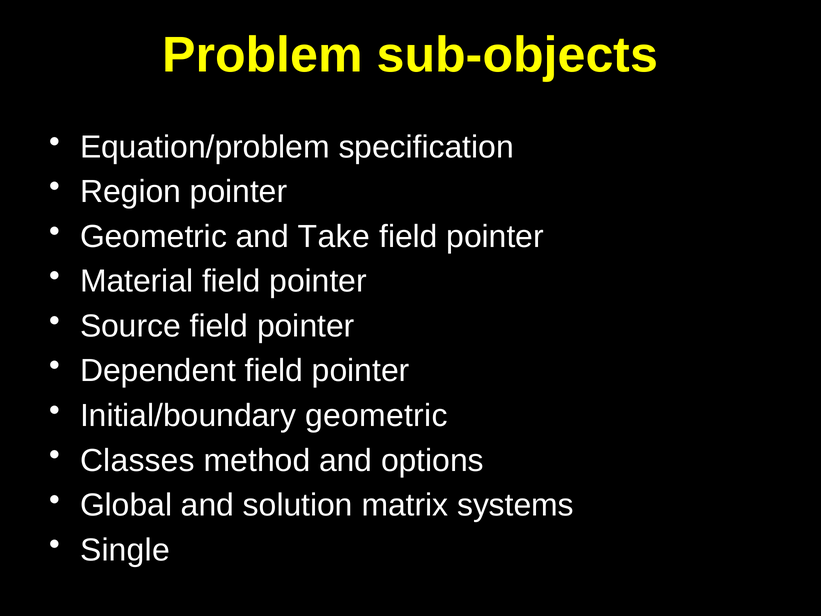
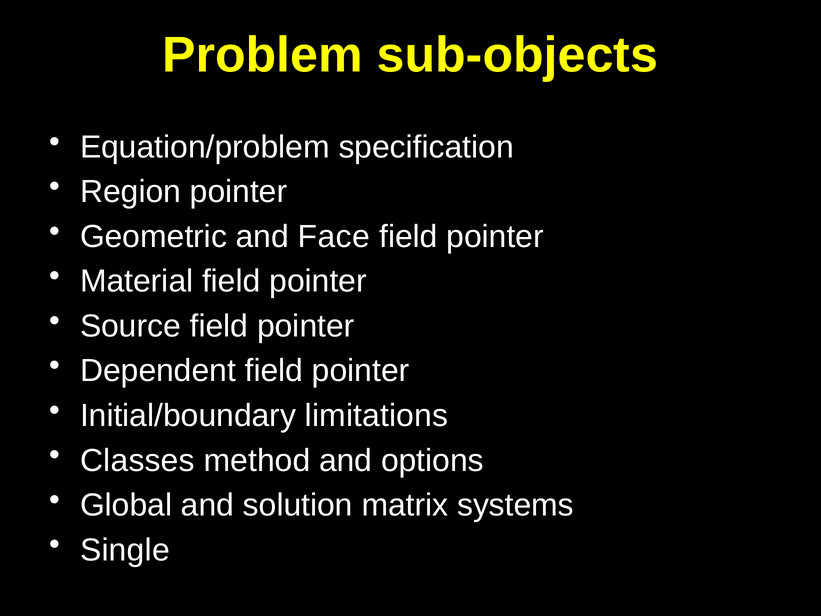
Take: Take -> Face (334, 237)
Initial/boundary geometric: geometric -> limitations (376, 416)
